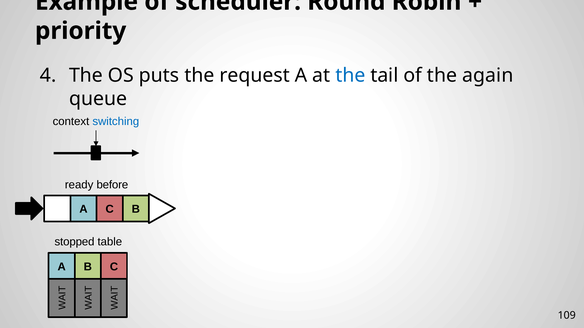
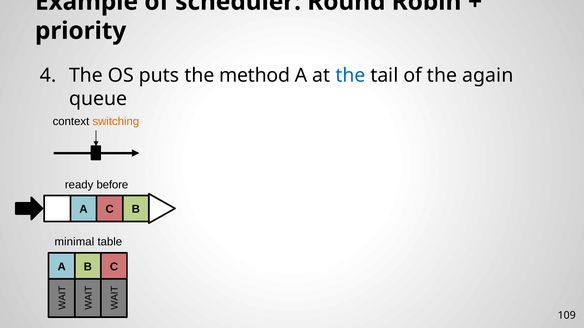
request: request -> method (255, 76)
switching colour: blue -> orange (116, 122)
stopped: stopped -> minimal (74, 242)
